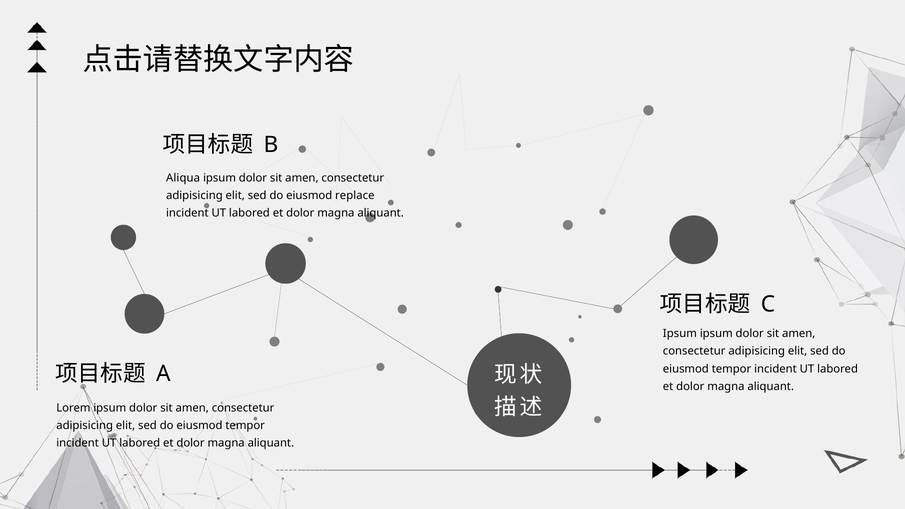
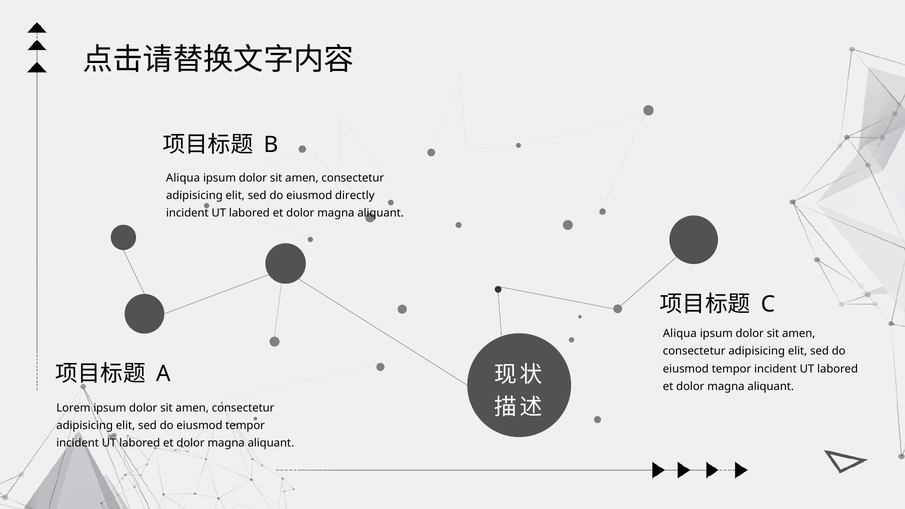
replace: replace -> directly (355, 195)
Ipsum: Ipsum -> Aliqua (680, 334)
